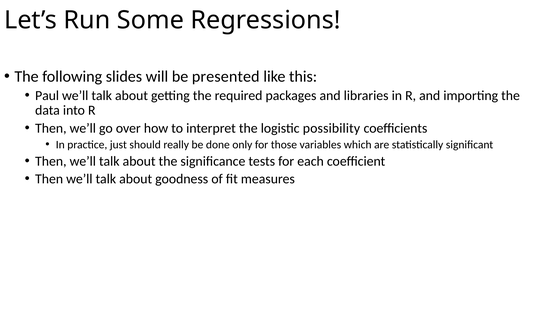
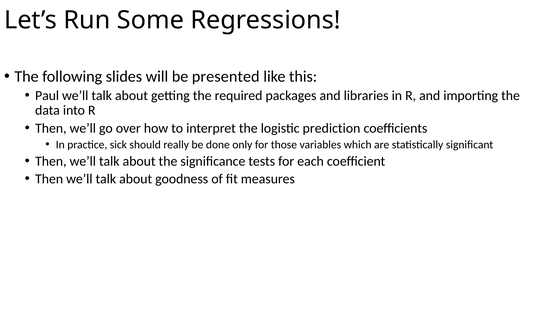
possibility: possibility -> prediction (332, 128)
just: just -> sick (118, 145)
